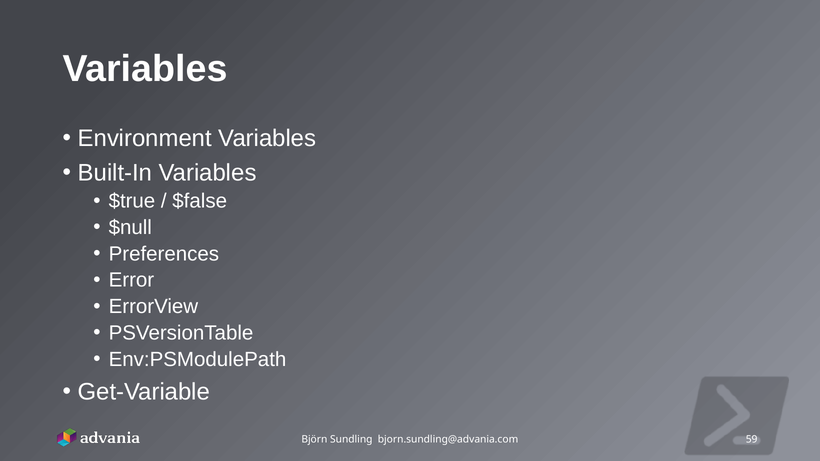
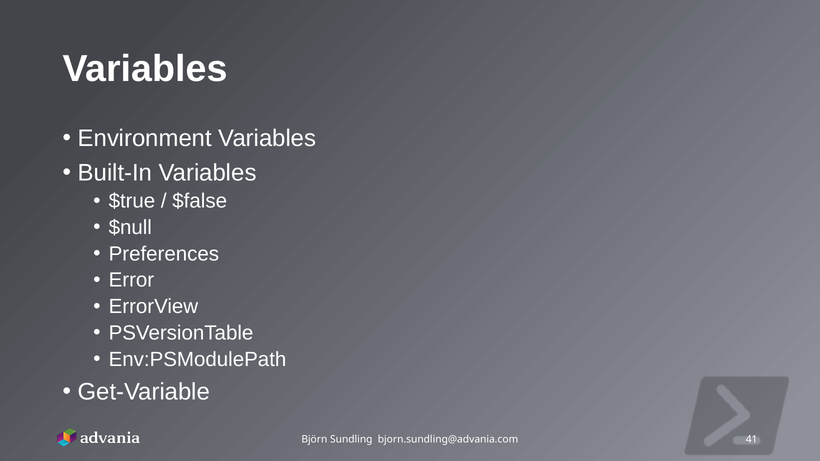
59: 59 -> 41 (752, 440)
